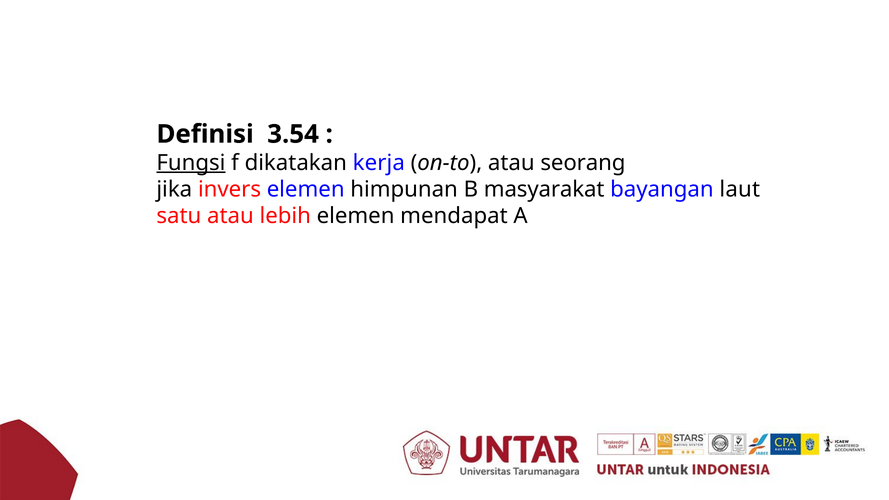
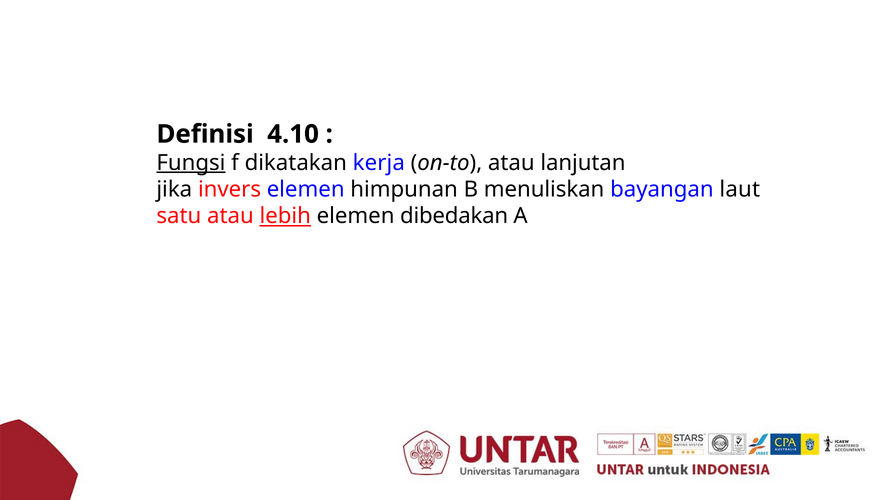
3.54: 3.54 -> 4.10 (293, 134)
seorang: seorang -> lanjutan (583, 163)
masyarakat: masyarakat -> menuliskan (544, 190)
lebih underline: none -> present (285, 216)
mendapat: mendapat -> dibedakan (454, 216)
